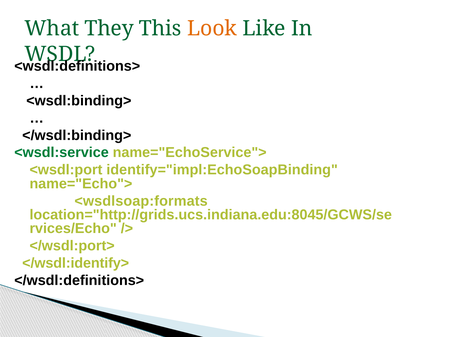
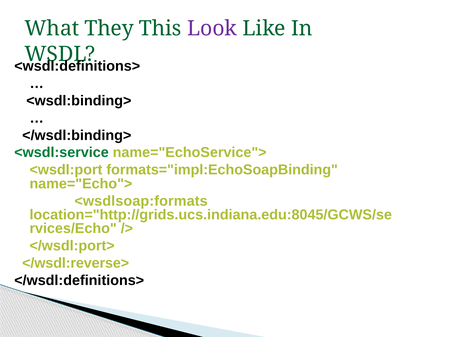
Look colour: orange -> purple (212, 29)
identify="impl:EchoSoapBinding: identify="impl:EchoSoapBinding -> formats="impl:EchoSoapBinding (222, 170)
</wsdl:identify>: </wsdl:identify> -> </wsdl:reverse> (76, 263)
